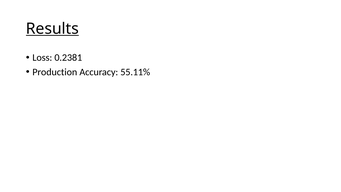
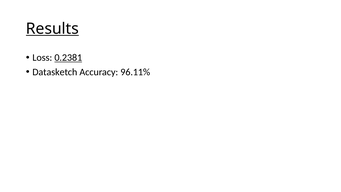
0.2381 underline: none -> present (68, 58)
Production: Production -> Datasketch (55, 72)
55.11%: 55.11% -> 96.11% (135, 72)
